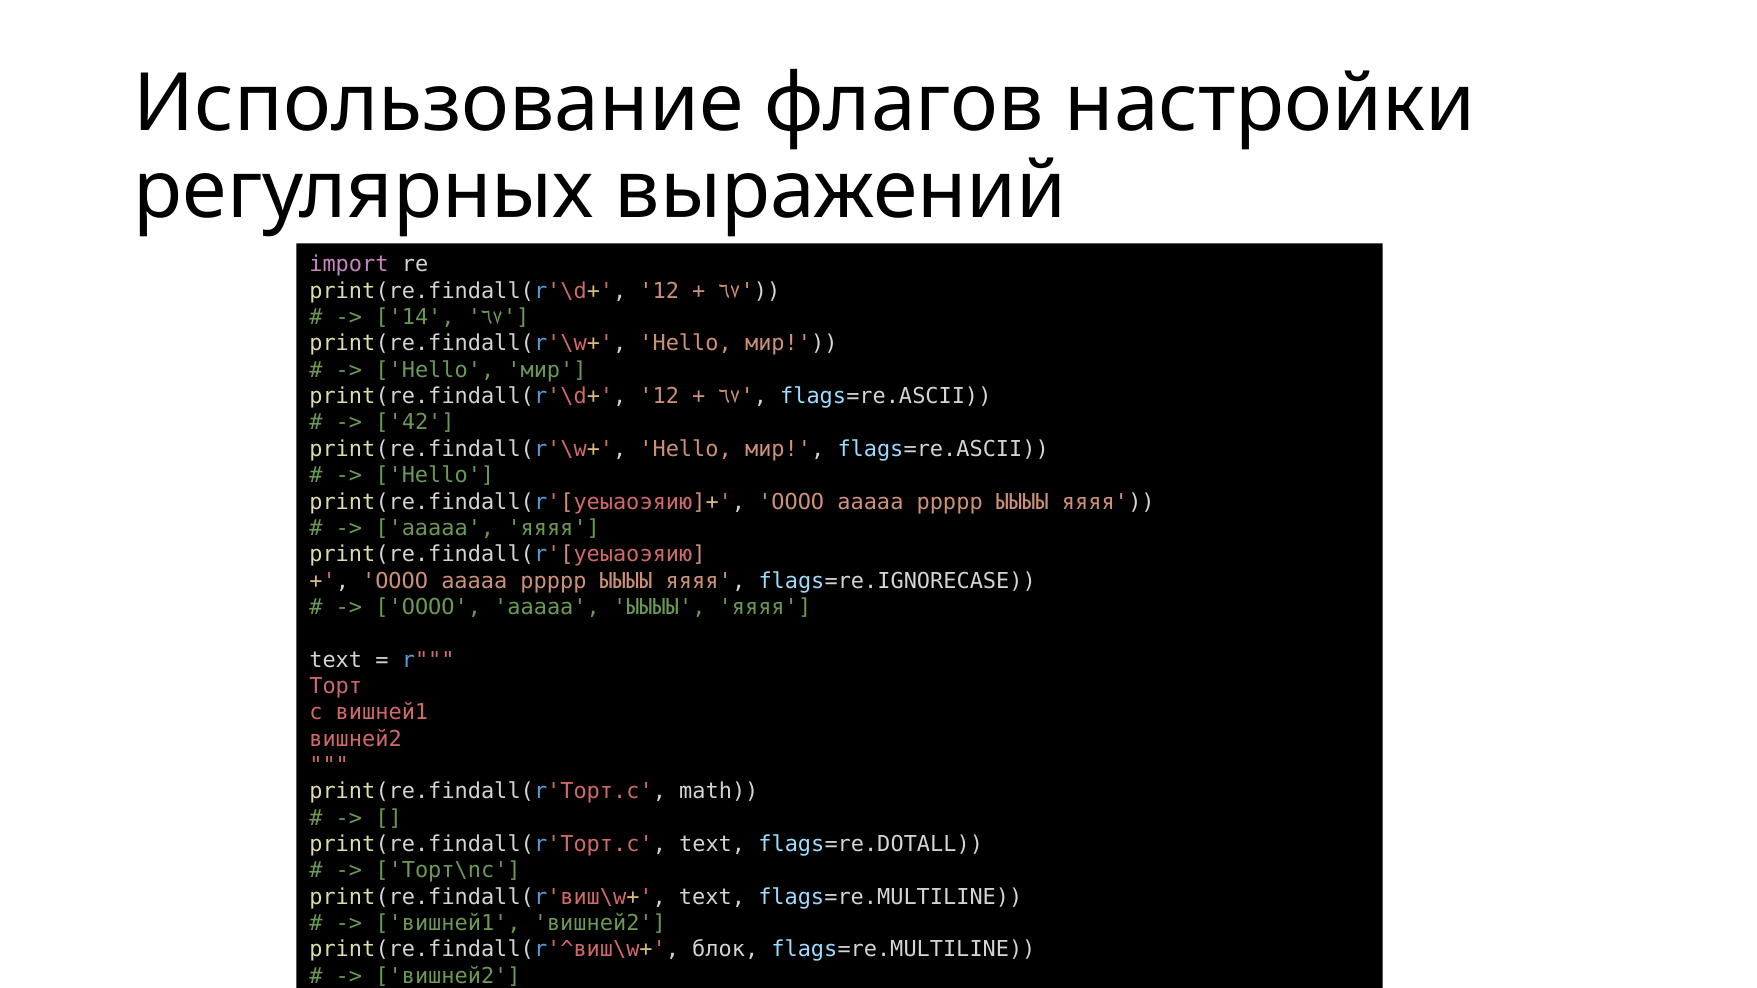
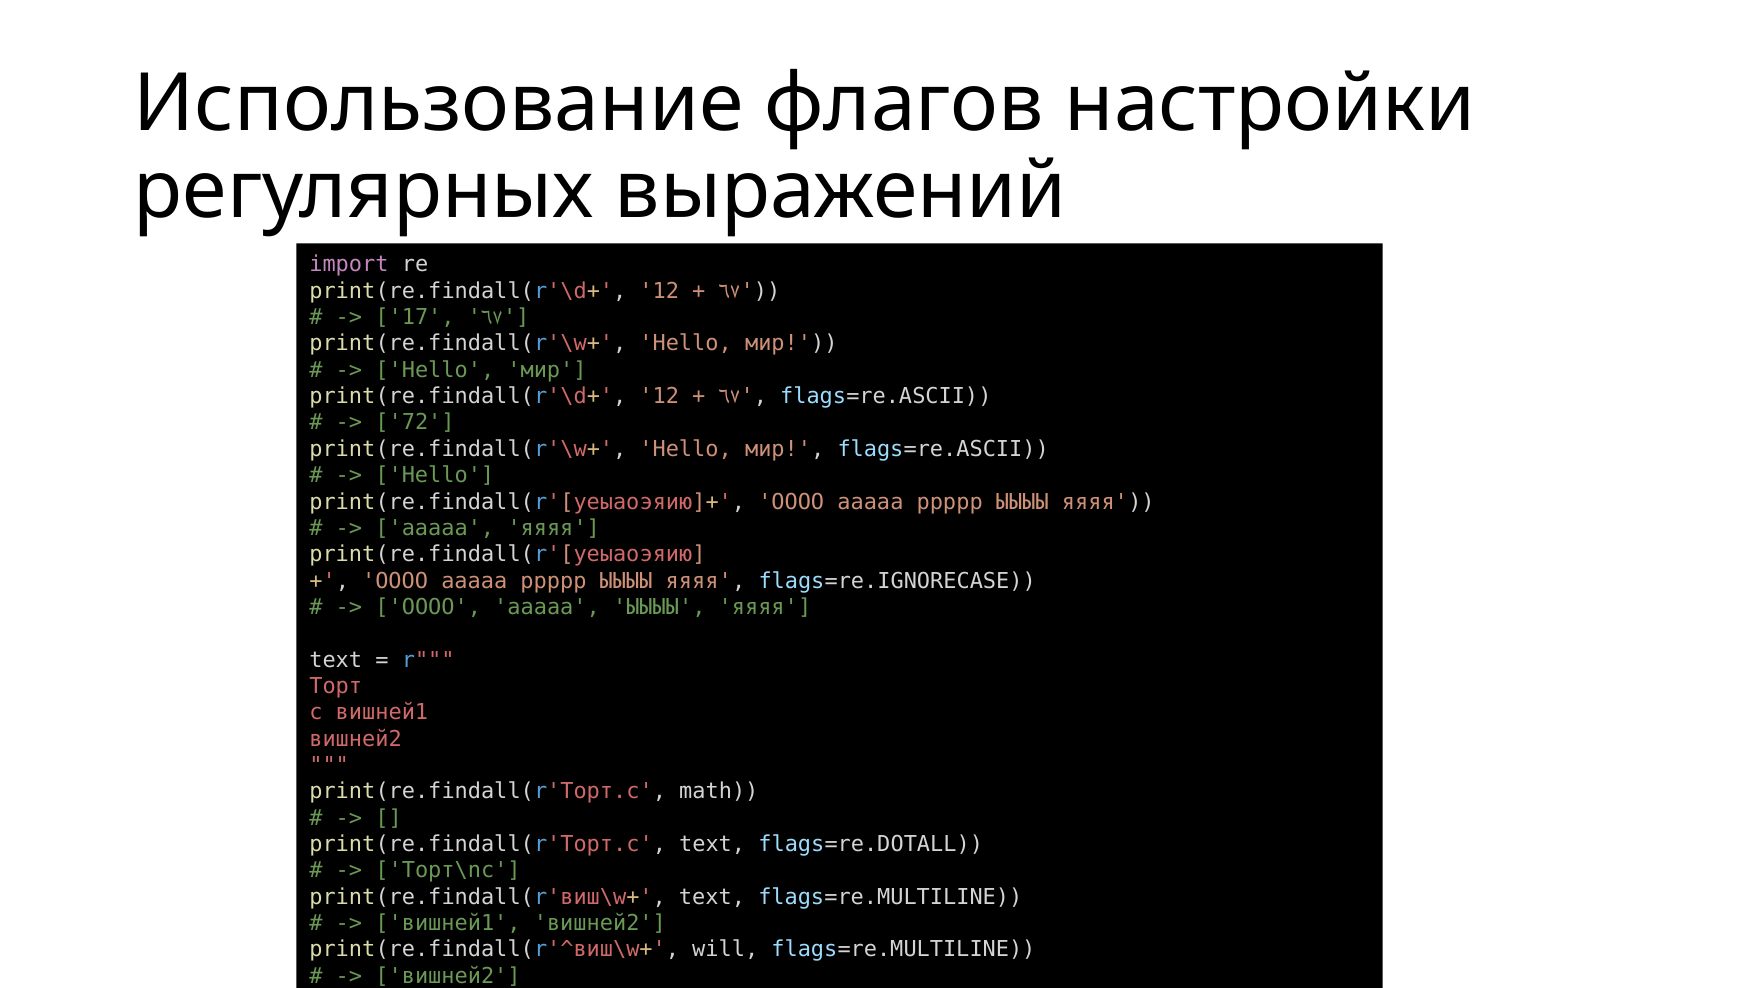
14: 14 -> 17 (415, 317)
42: 42 -> 72 (415, 423)
блок: блок -> will (725, 950)
